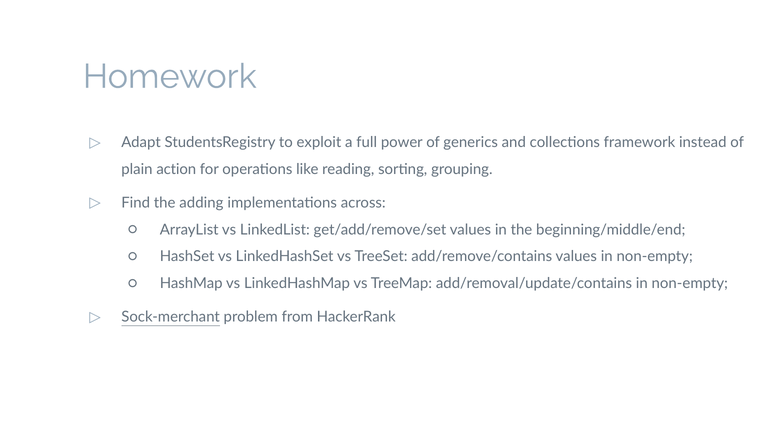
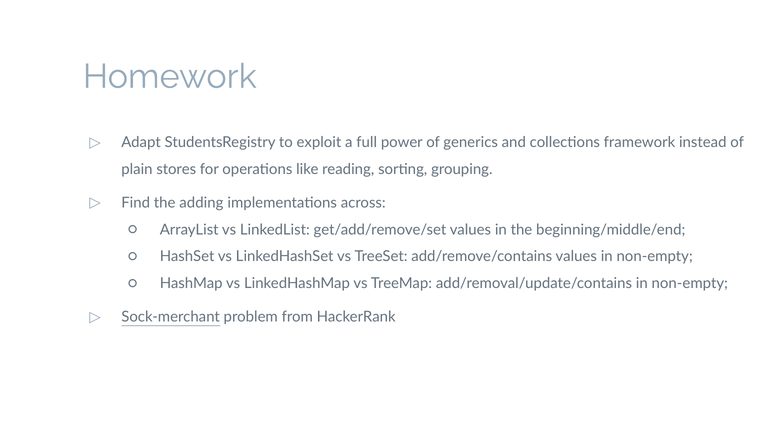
action: action -> stores (176, 169)
